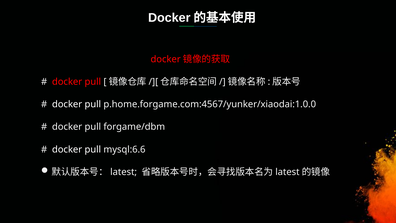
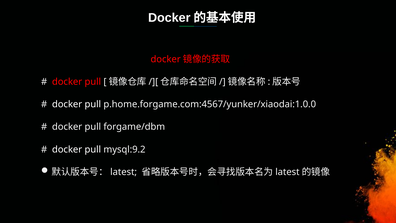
mysql:6.6: mysql:6.6 -> mysql:9.2 (124, 149)
